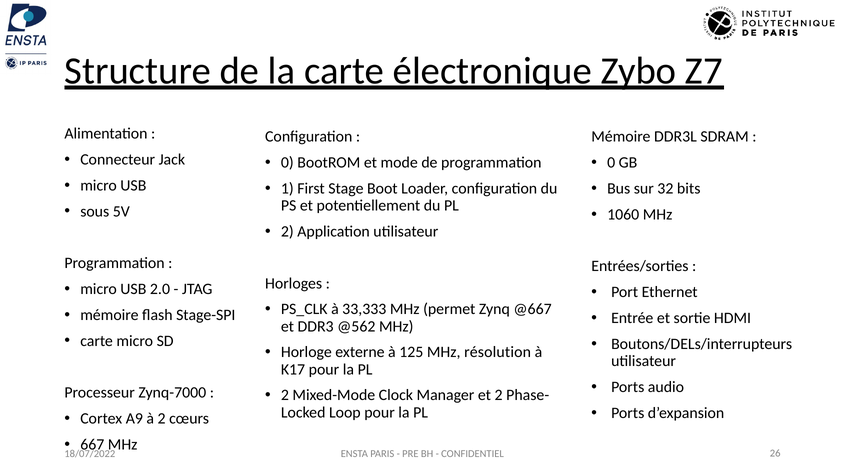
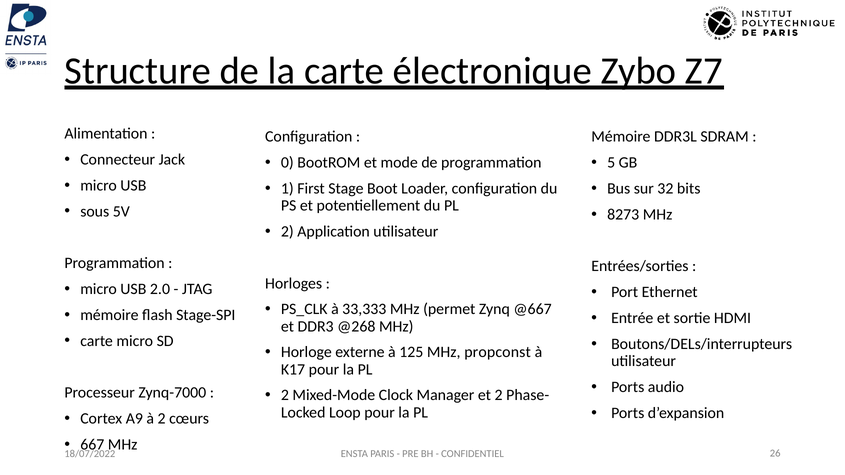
0: 0 -> 5 (611, 163)
1060: 1060 -> 8273 (623, 215)
@562: @562 -> @268 (356, 327)
résolution: résolution -> propconst (498, 352)
